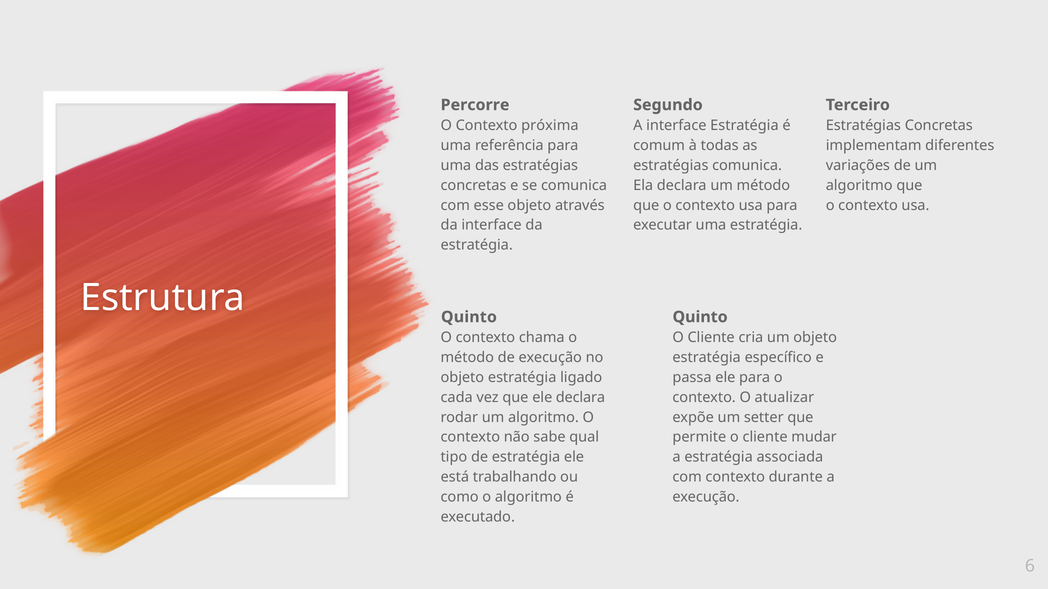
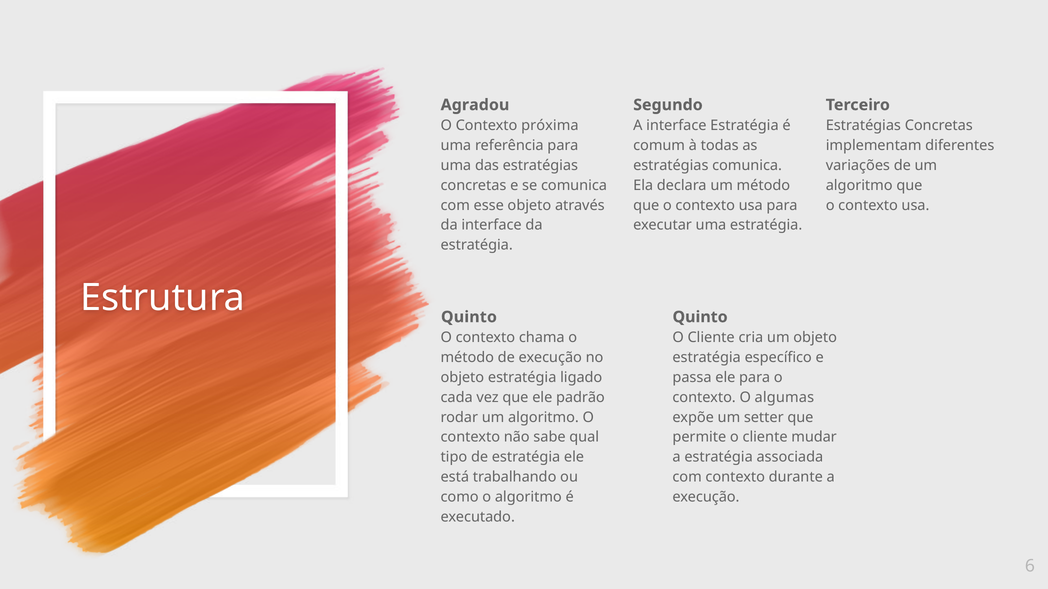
Percorre: Percorre -> Agradou (475, 105)
ele declara: declara -> padrão (580, 398)
atualizar: atualizar -> algumas (784, 398)
